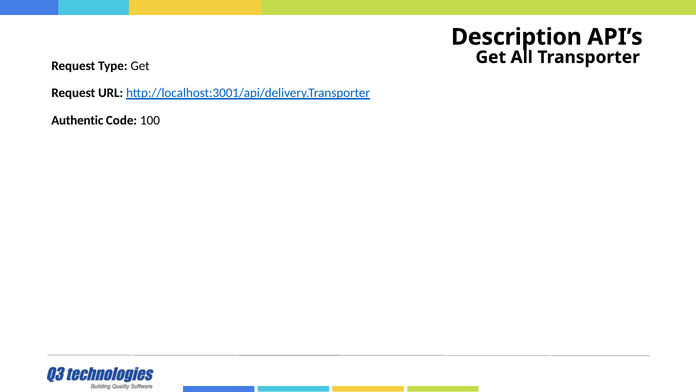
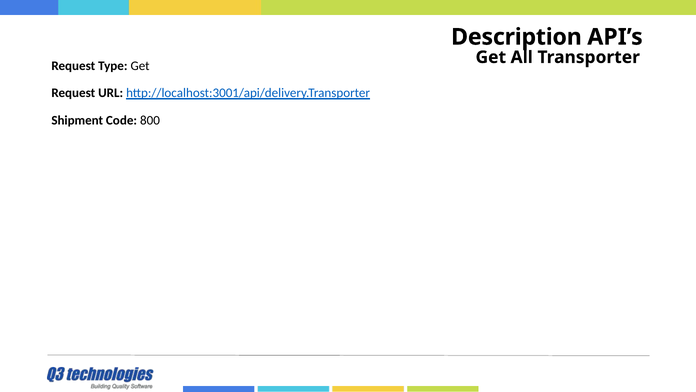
Authentic: Authentic -> Shipment (77, 120)
100: 100 -> 800 (150, 120)
